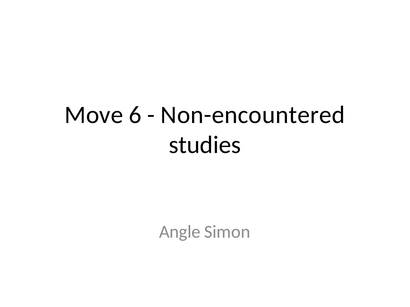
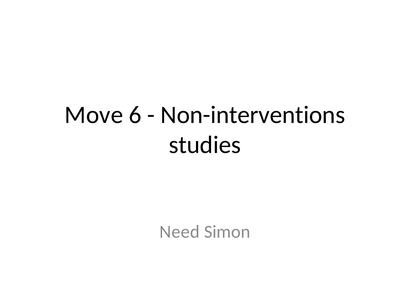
Non-encountered: Non-encountered -> Non-interventions (253, 115)
Angle: Angle -> Need (180, 232)
